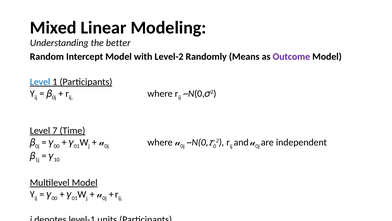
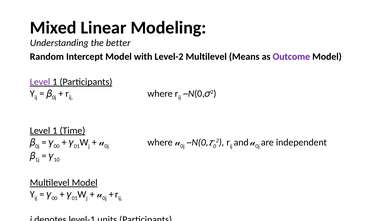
Level-2 Randomly: Randomly -> Multilevel (206, 57)
Level colour: blue -> purple (40, 82)
7: 7 -> 1 (55, 130)
